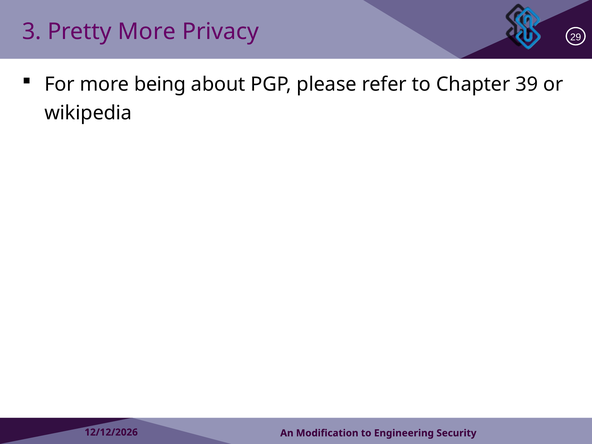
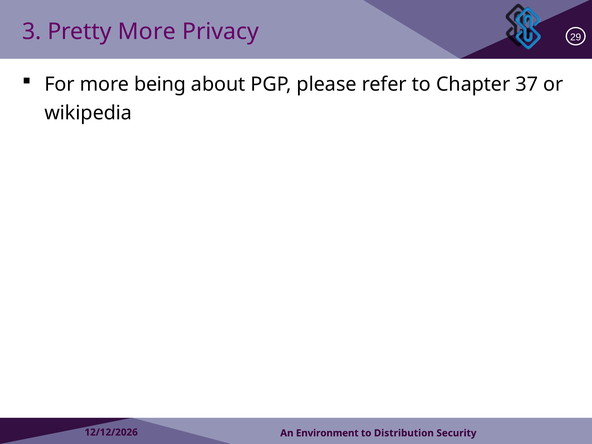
39: 39 -> 37 (527, 84)
Modification: Modification -> Environment (327, 433)
Engineering: Engineering -> Distribution (404, 433)
